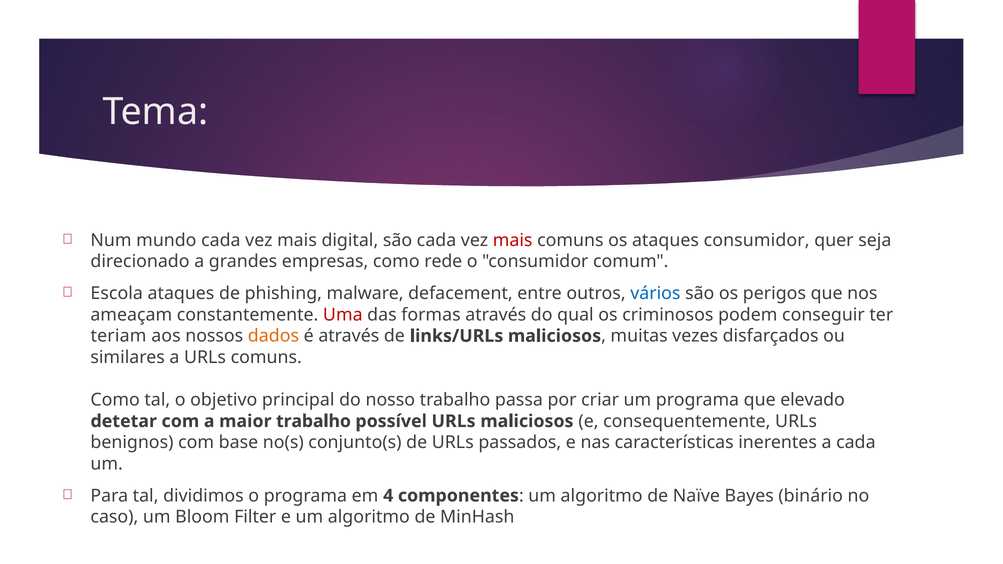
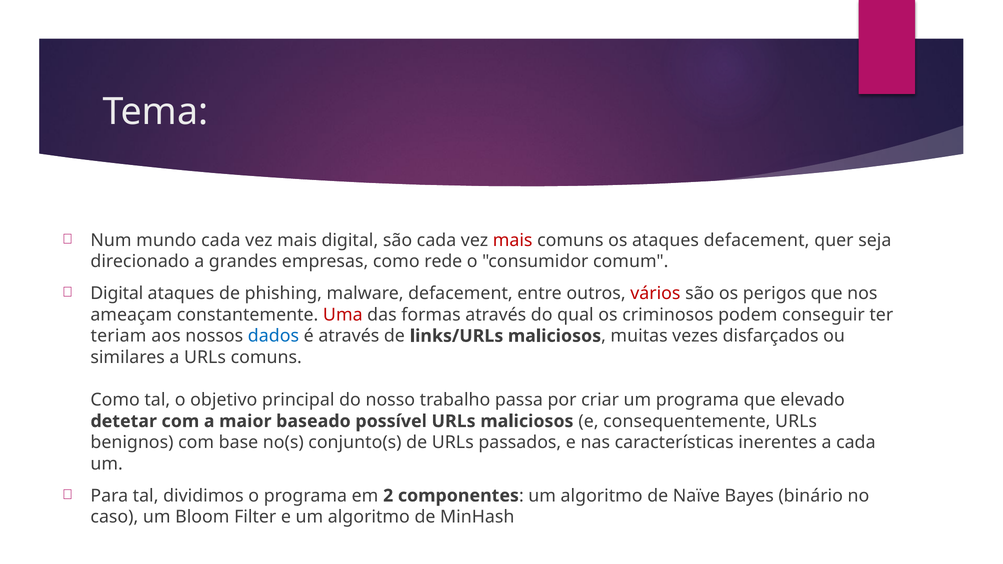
ataques consumidor: consumidor -> defacement (757, 240)
Escola: Escola -> Digital (117, 293)
vários colour: blue -> red (655, 293)
dados colour: orange -> blue (273, 336)
maior trabalho: trabalho -> baseado (313, 421)
4: 4 -> 2 (388, 496)
